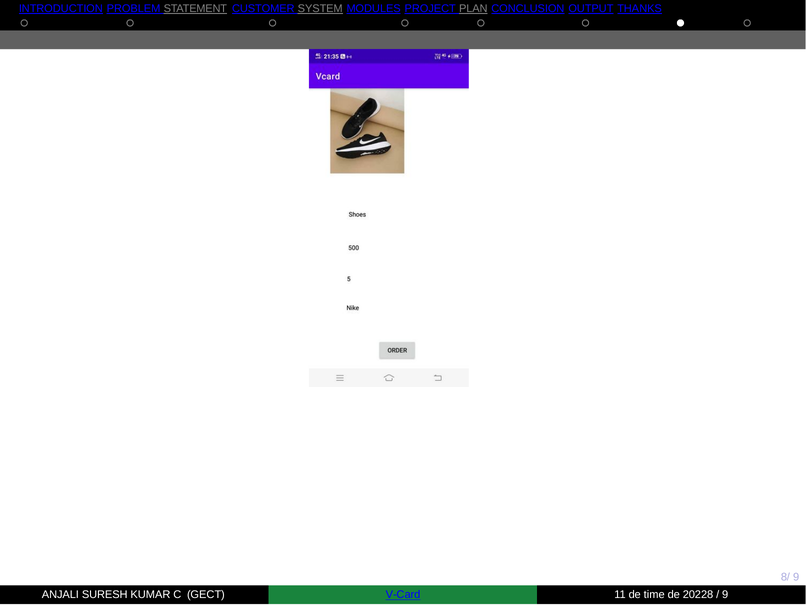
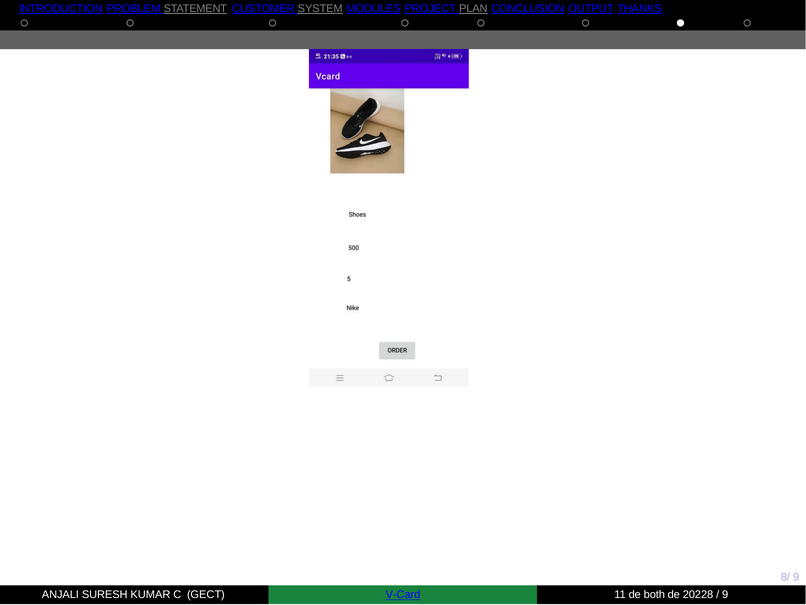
time: time -> both (654, 595)
